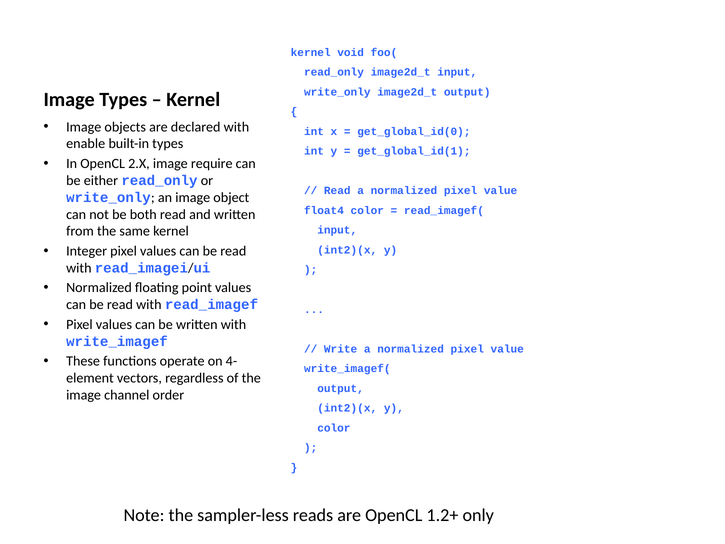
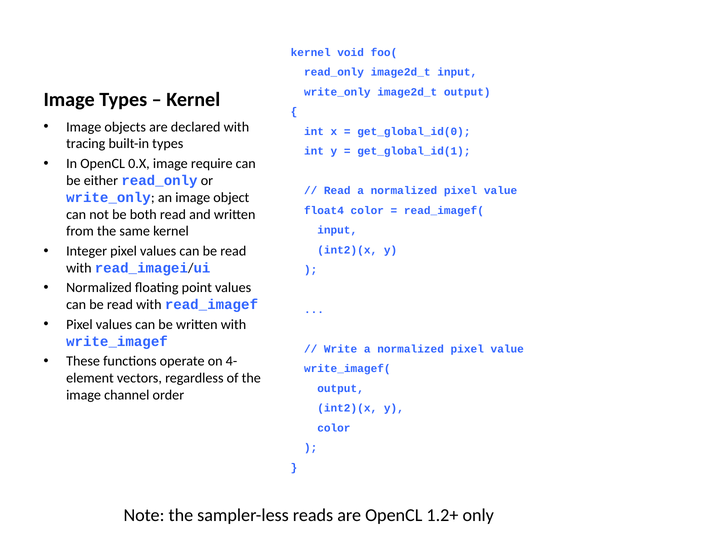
enable: enable -> tracing (86, 144)
2.X: 2.X -> 0.X (139, 164)
